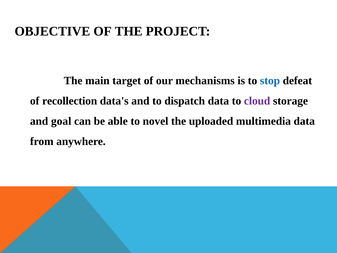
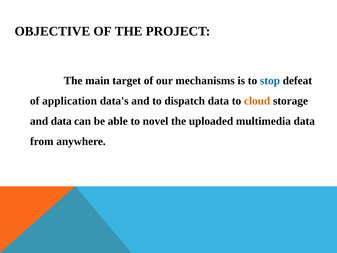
recollection: recollection -> application (70, 101)
cloud colour: purple -> orange (257, 101)
and goal: goal -> data (61, 121)
